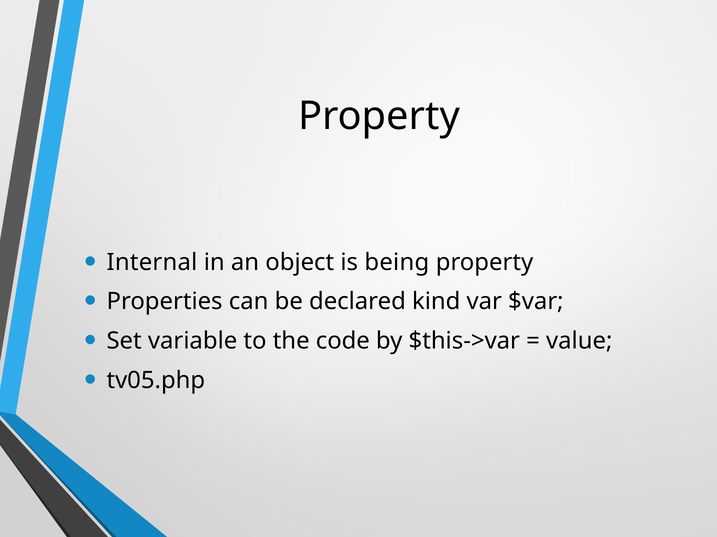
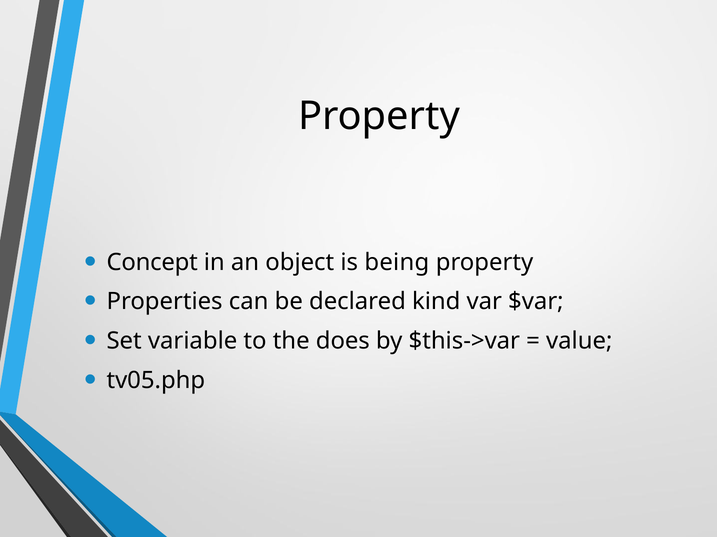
Internal: Internal -> Concept (152, 263)
code: code -> does (343, 341)
